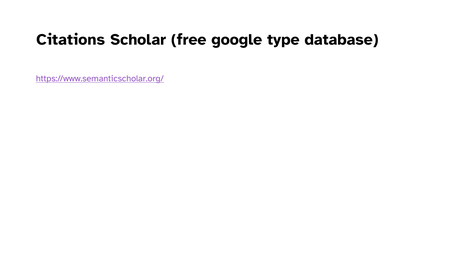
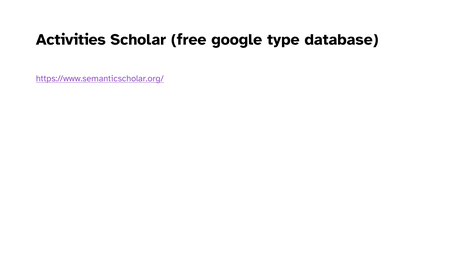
Citations: Citations -> Activities (71, 40)
